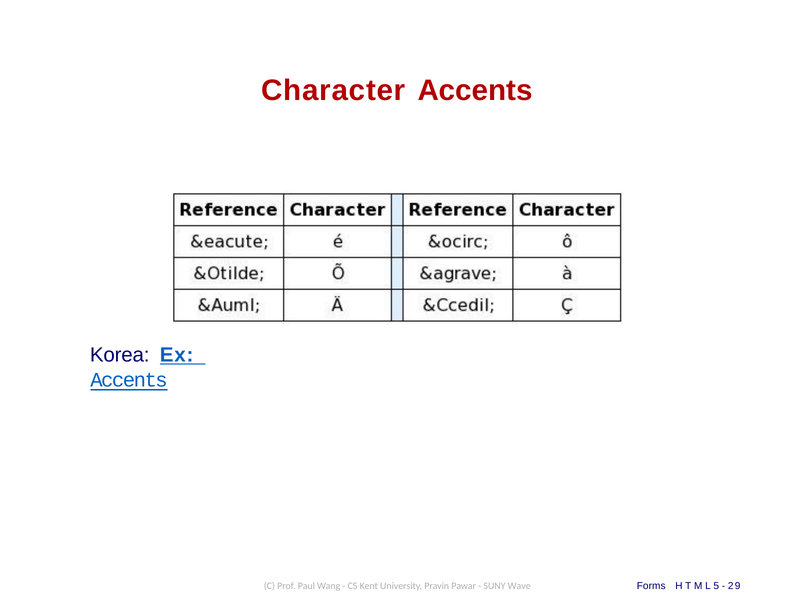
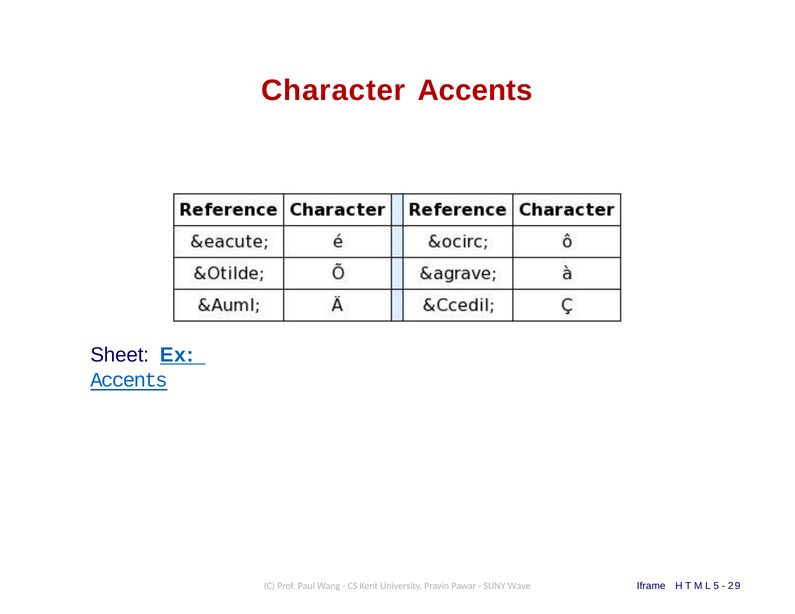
Korea: Korea -> Sheet (120, 355)
Forms: Forms -> Iframe (651, 586)
